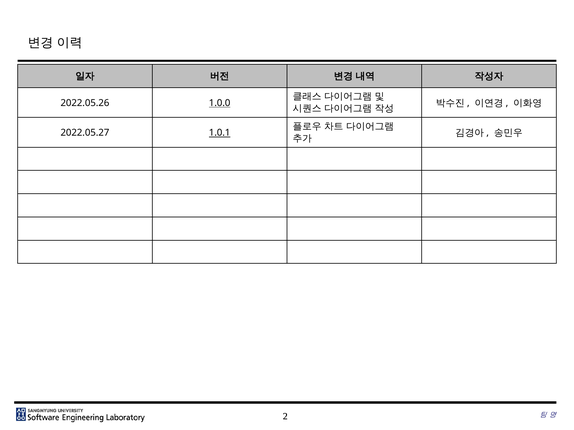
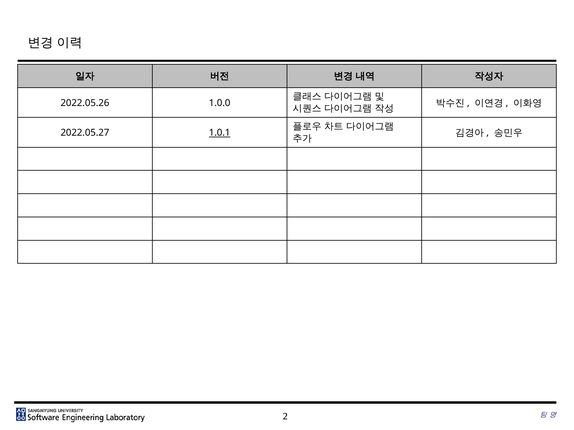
1.0.0 underline: present -> none (220, 103)
